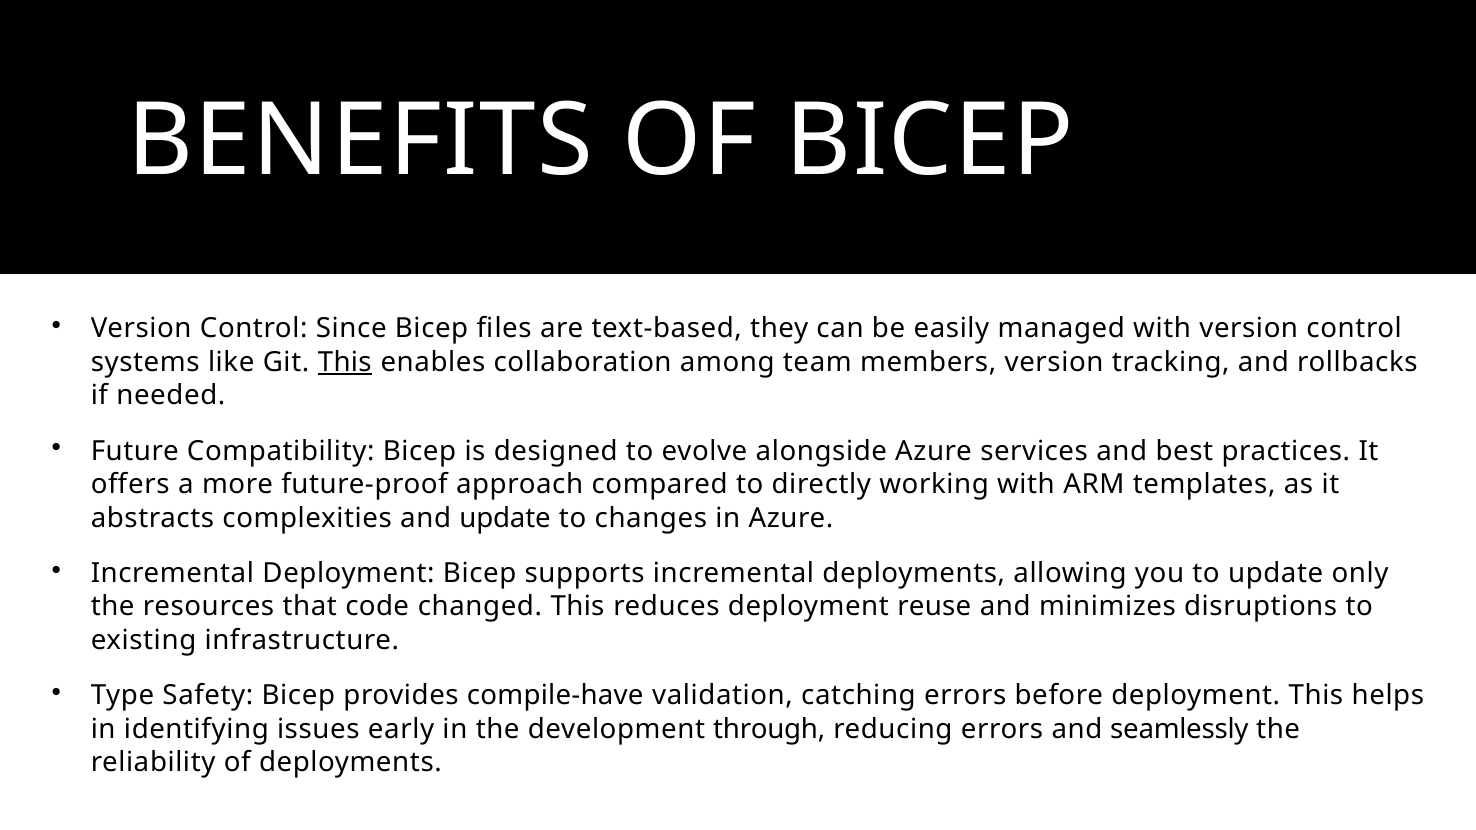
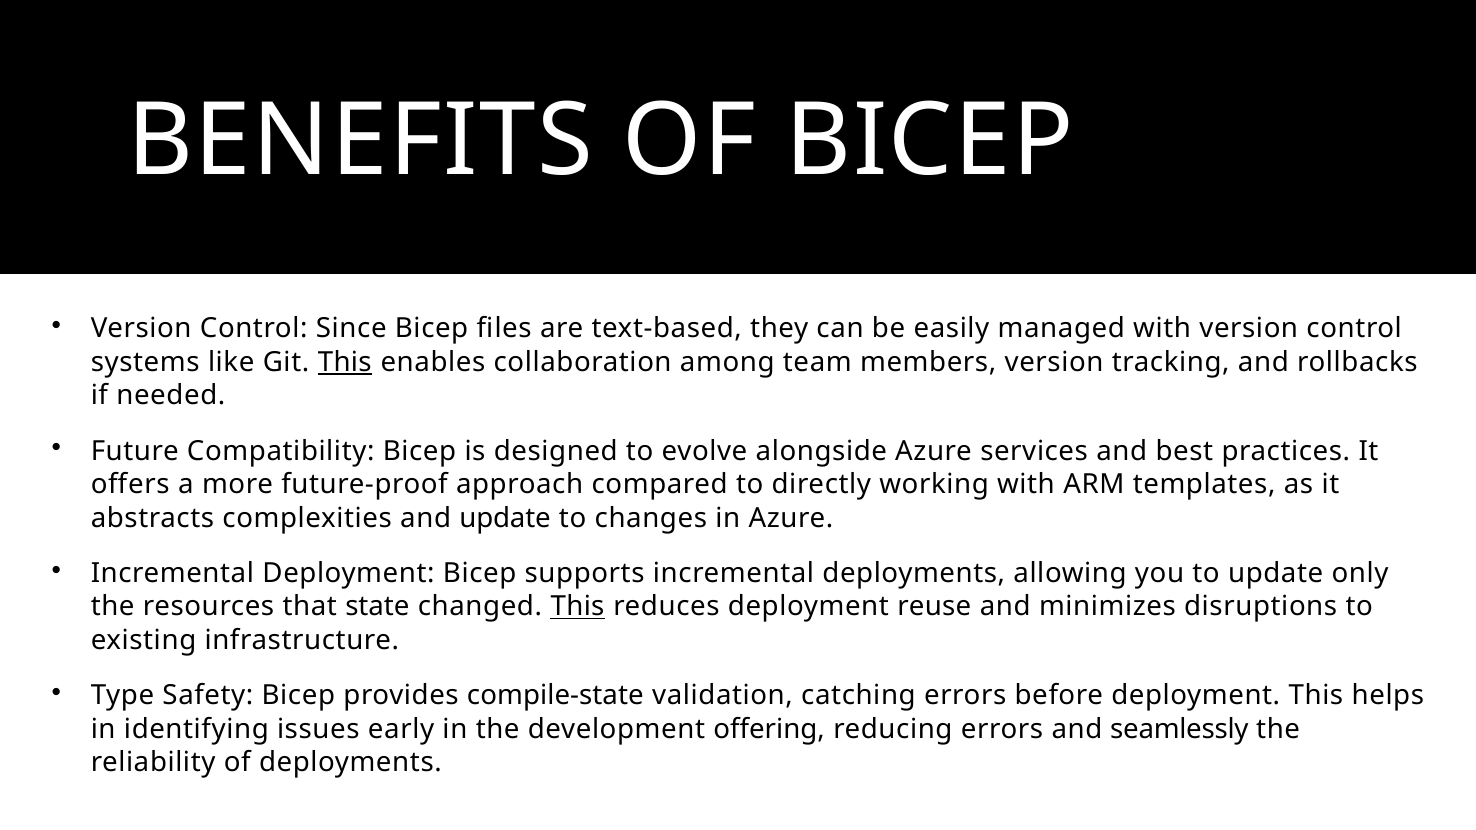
code: code -> state (377, 607)
This underline: none -> present (578, 607)
compile-have: compile-have -> compile-state (555, 696)
through: through -> offering (769, 729)
